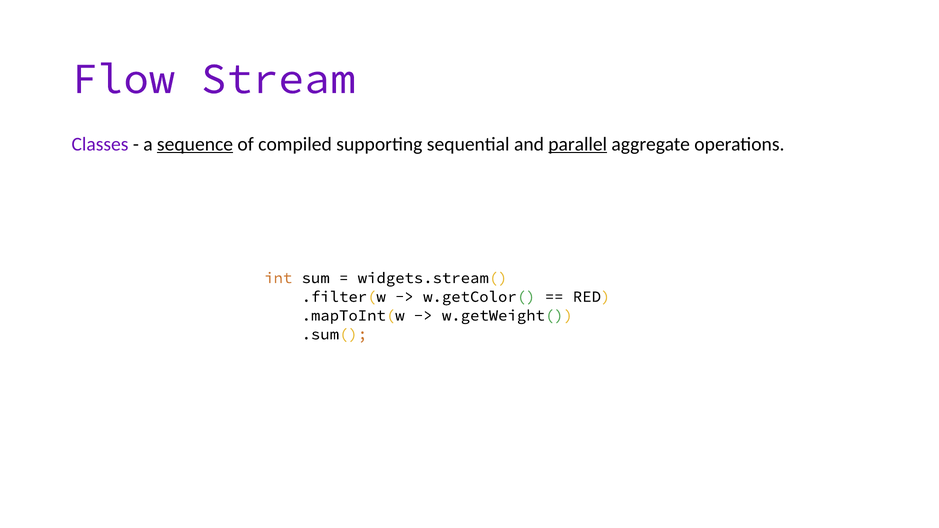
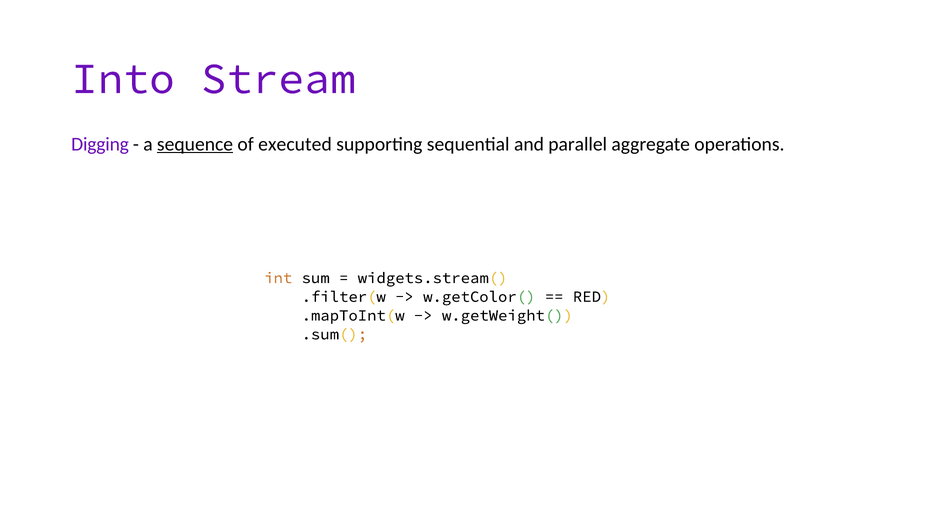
Flow: Flow -> Into (123, 79)
Classes: Classes -> Digging (100, 144)
compiled: compiled -> executed (295, 144)
parallel underline: present -> none (578, 144)
